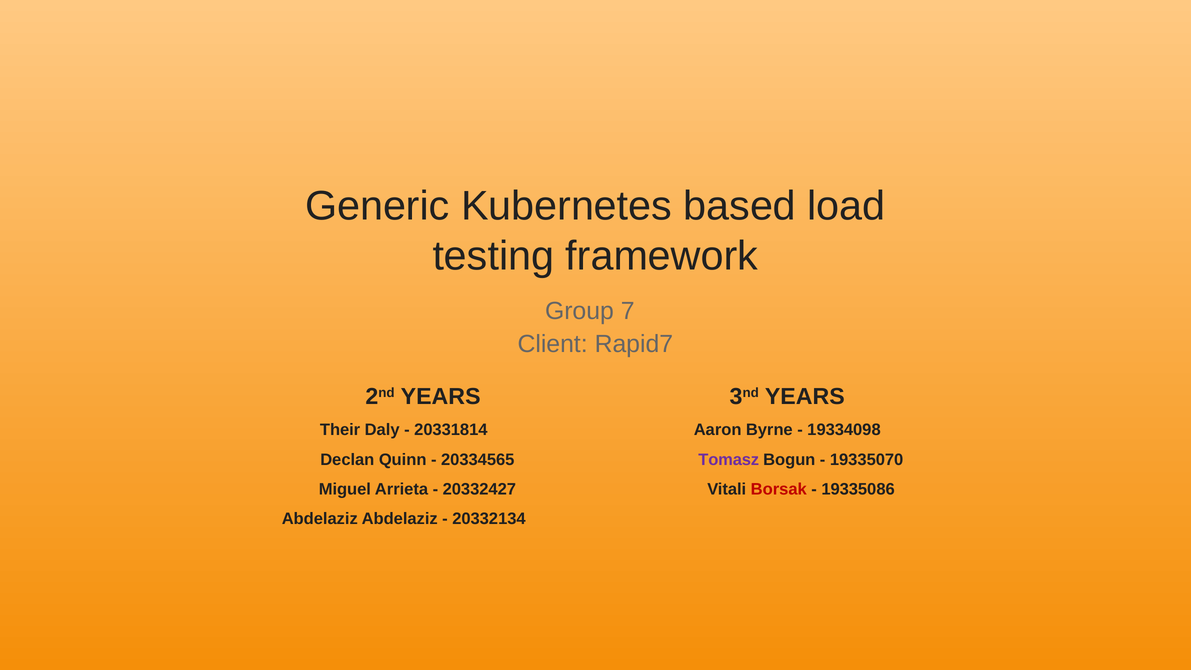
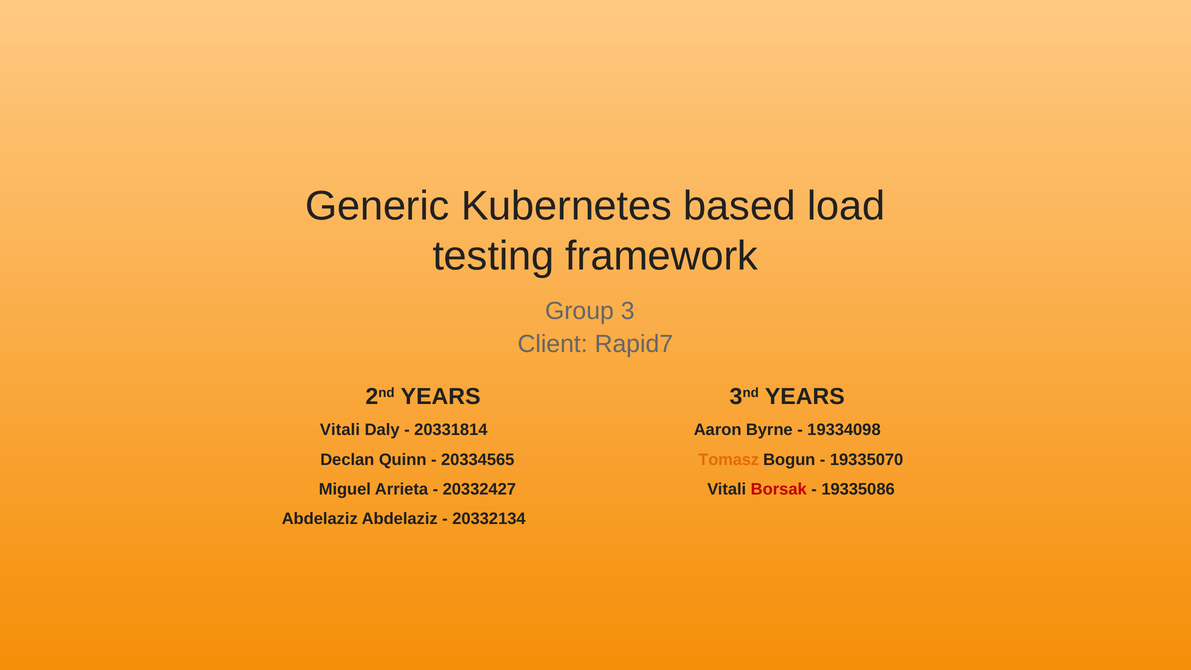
7: 7 -> 3 (628, 311)
Their: Their -> Vitali (340, 430)
Tomasz colour: purple -> orange (729, 460)
